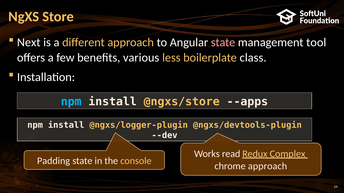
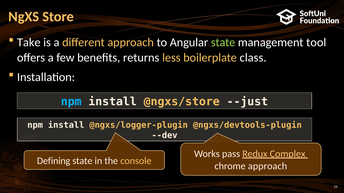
Next: Next -> Take (29, 42)
state colour: pink -> light green (223, 42)
various: various -> returns (141, 58)
--apps: --apps -> --just (247, 102)
read: read -> pass (231, 154)
Padding: Padding -> Defining (54, 161)
